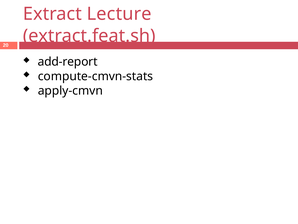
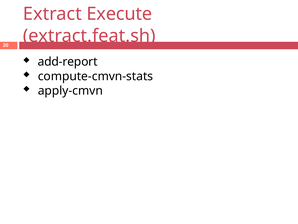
Lecture: Lecture -> Execute (119, 14)
